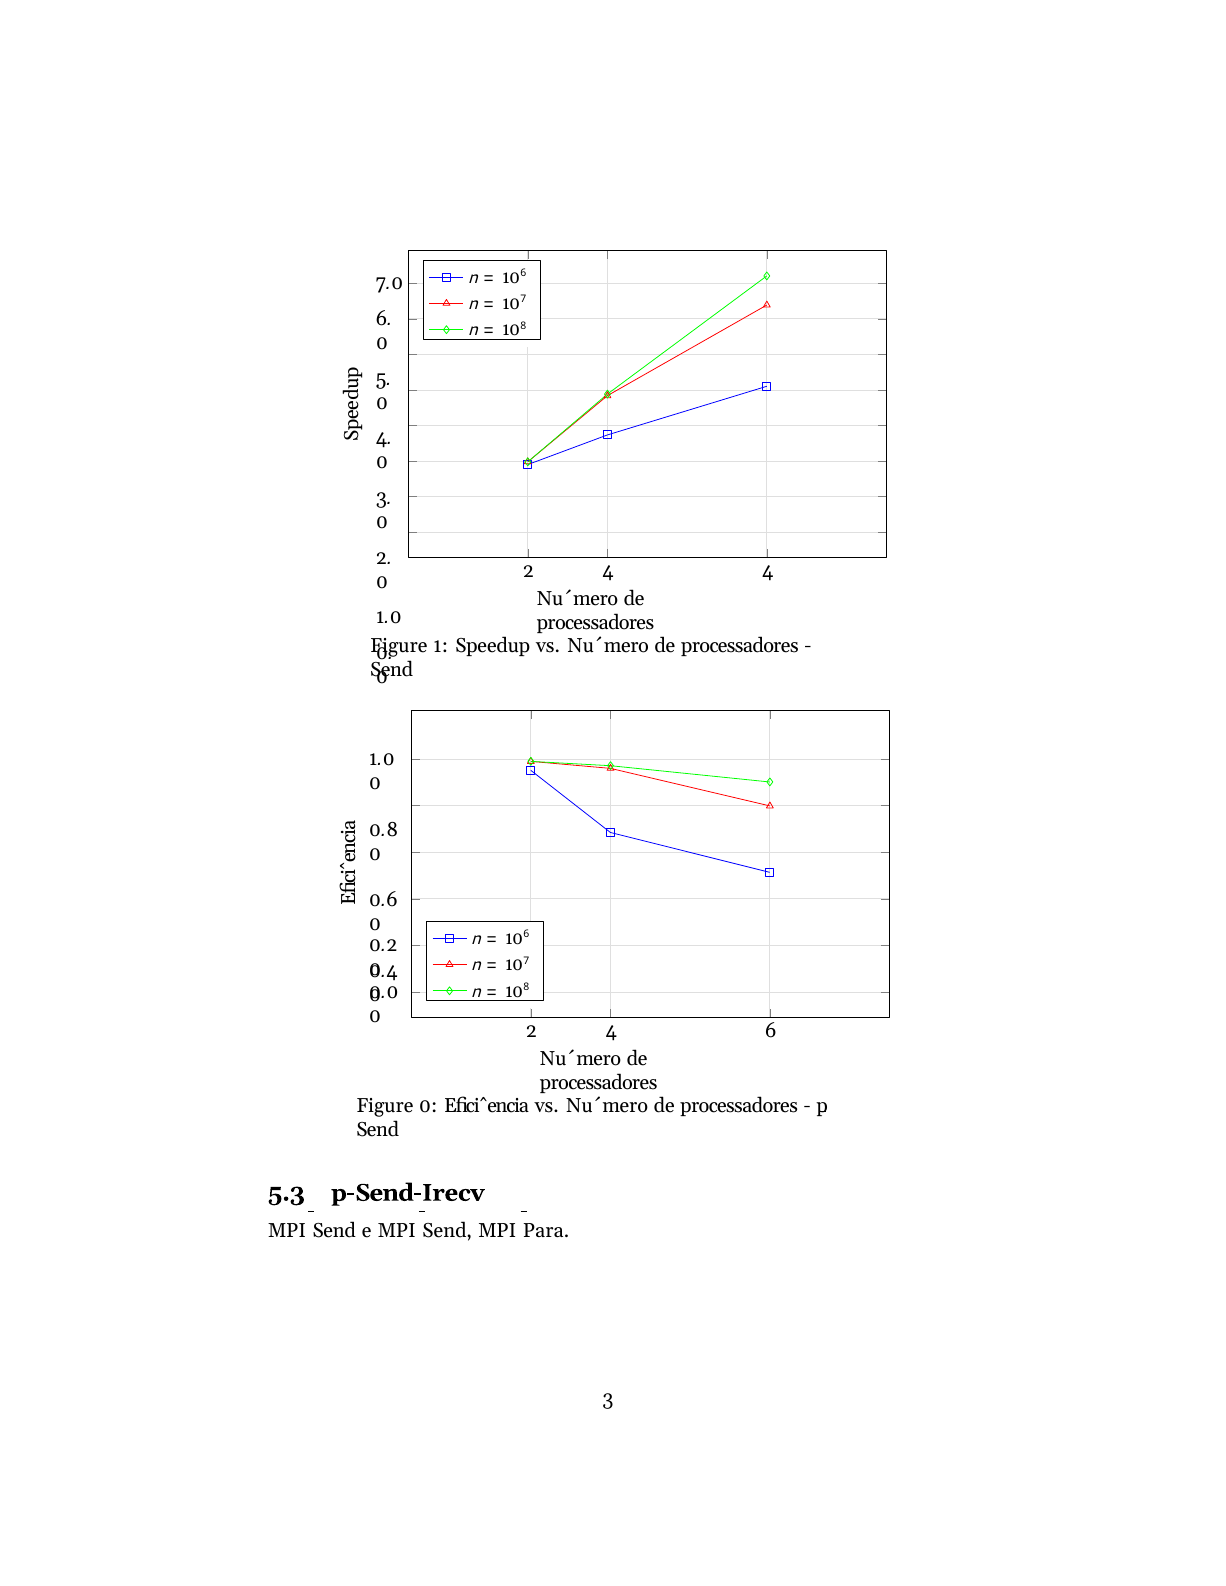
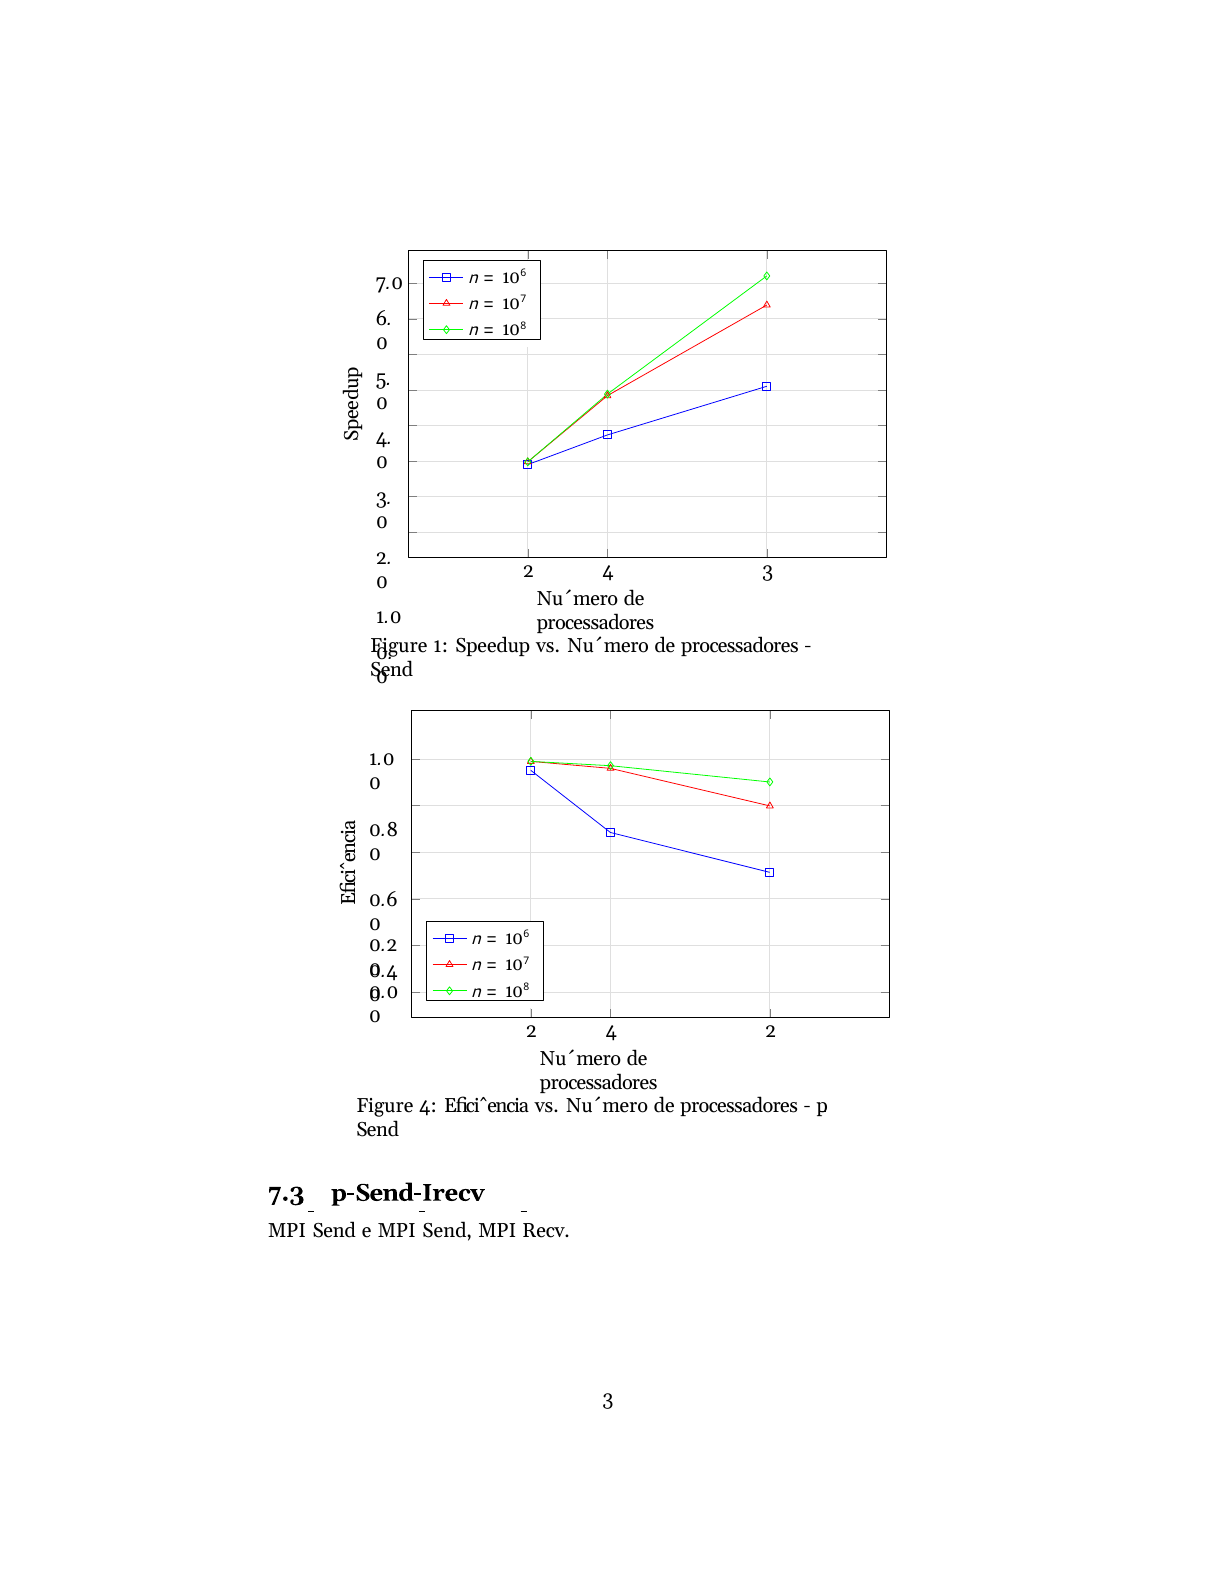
2 4: 4 -> 3 (768, 571)
2 6: 6 -> 2 (771, 1031)
Figure 0: 0 -> 4 (428, 1106)
5.3: 5.3 -> 7.3 (286, 1193)
Para: Para -> Recv (546, 1231)
